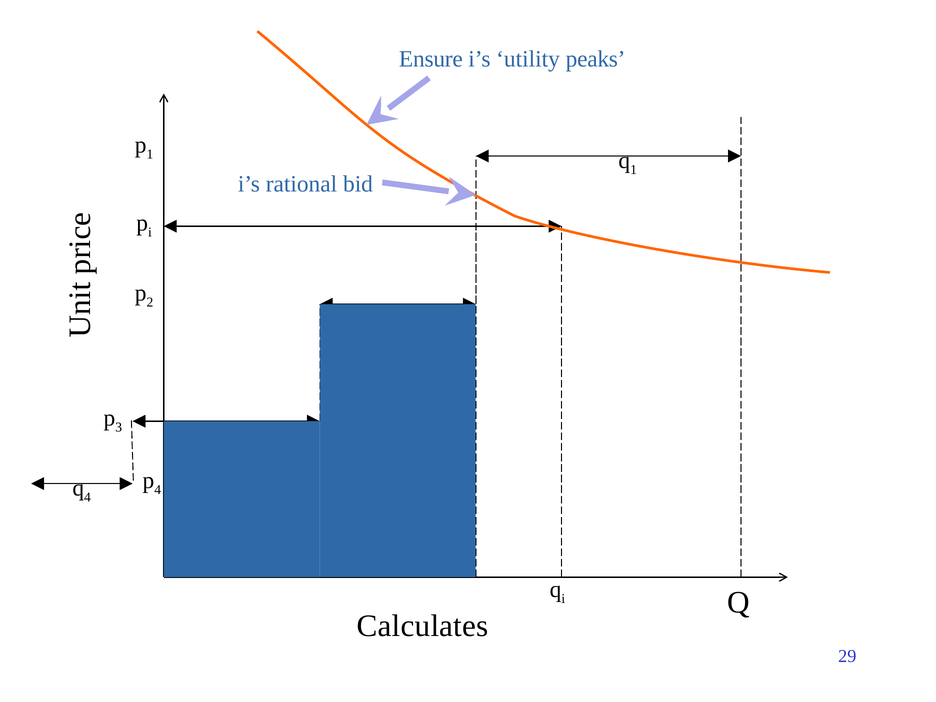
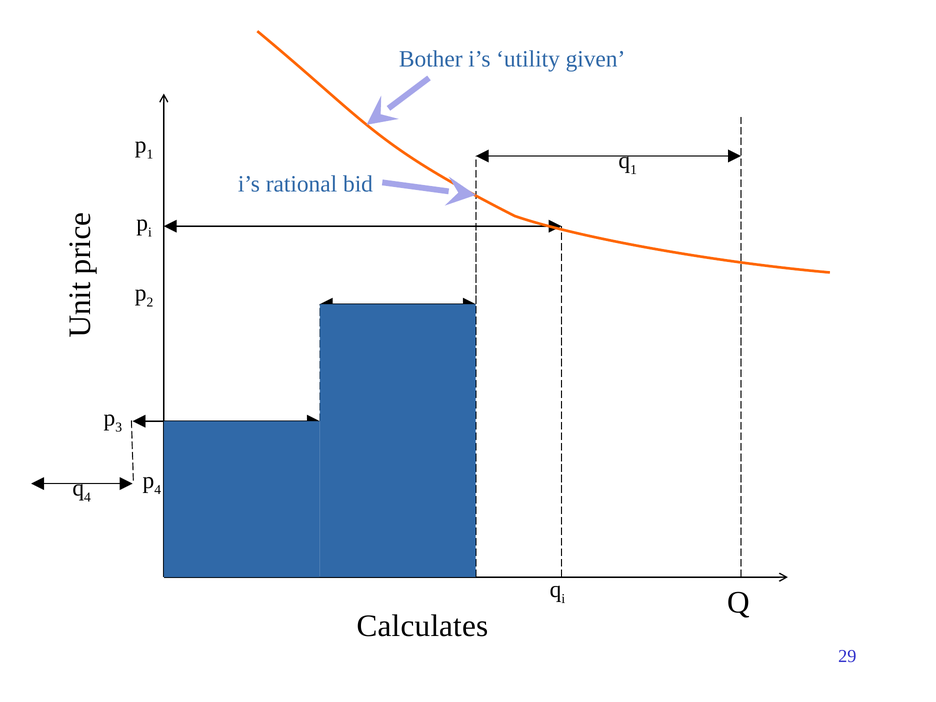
Ensure: Ensure -> Bother (431, 59)
peaks: peaks -> given (595, 59)
